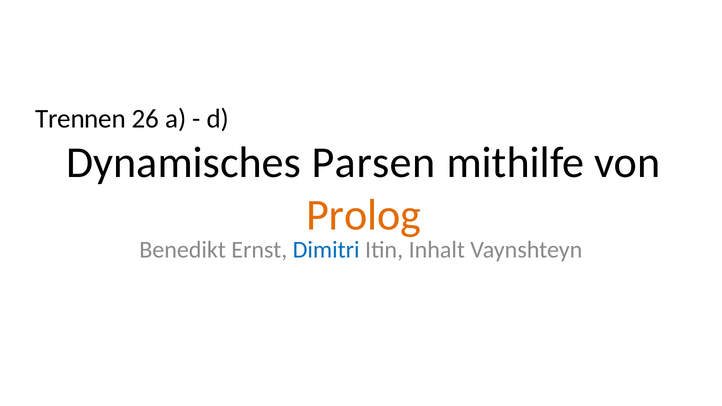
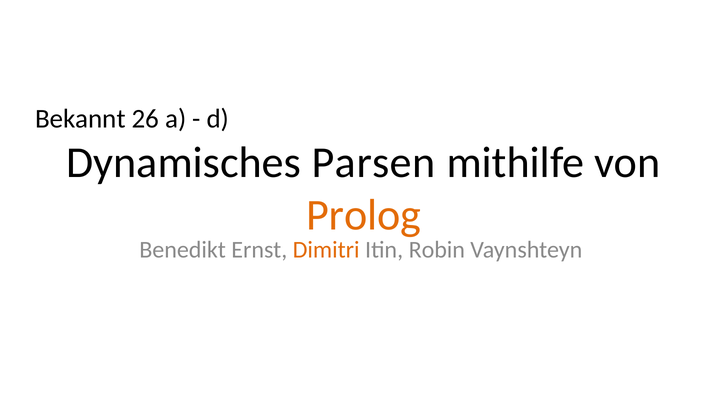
Trennen: Trennen -> Bekannt (80, 119)
Dimitri colour: blue -> orange (326, 250)
Inhalt: Inhalt -> Robin (437, 250)
